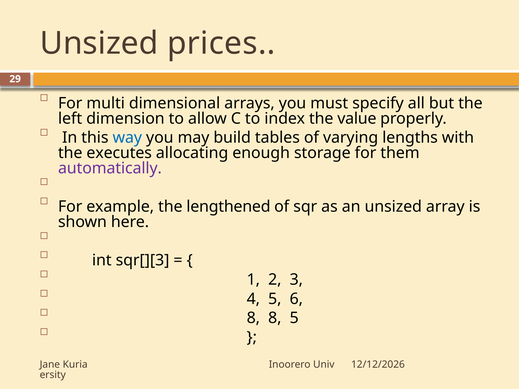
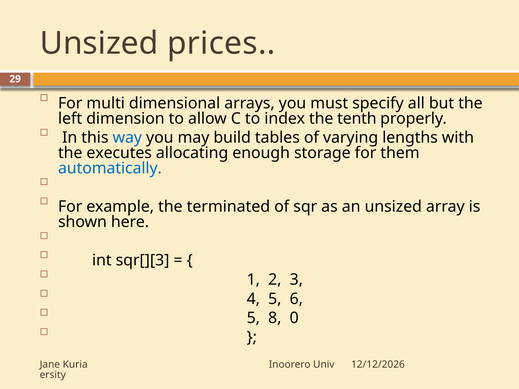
value: value -> tenth (357, 119)
automatically colour: purple -> blue (110, 168)
lengthened: lengthened -> terminated (228, 207)
8: 8 -> 5 (253, 318)
8 5: 5 -> 0 (294, 318)
